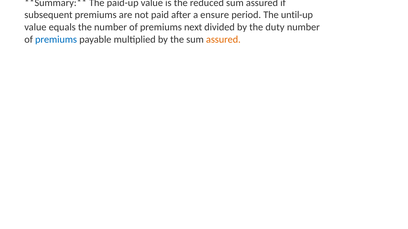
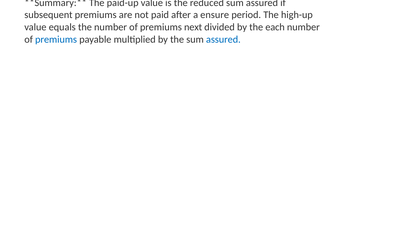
until-up: until-up -> high-up (297, 15)
duty: duty -> each (275, 27)
assured colour: orange -> blue (223, 39)
